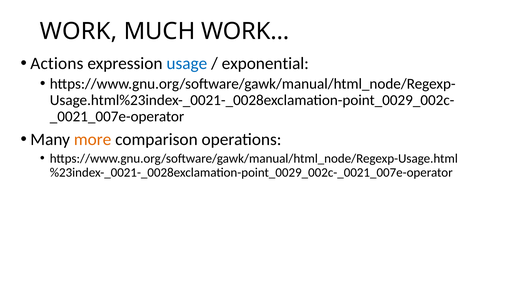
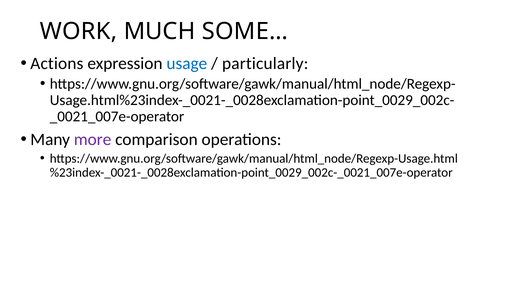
WORK…: WORK… -> SOME… (245, 31)
exponential: exponential -> particularly (265, 64)
more colour: orange -> purple (93, 139)
